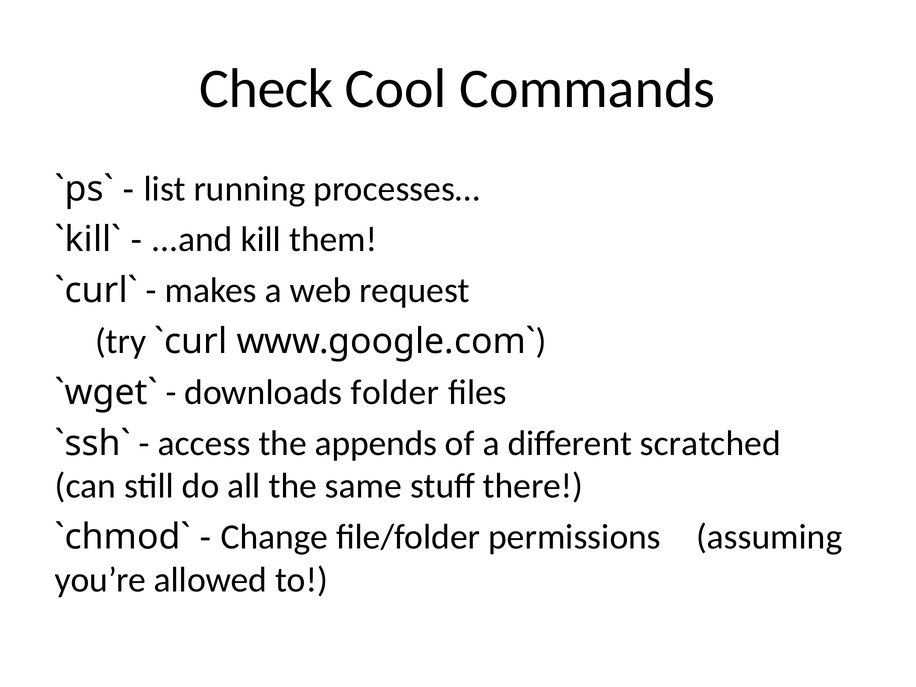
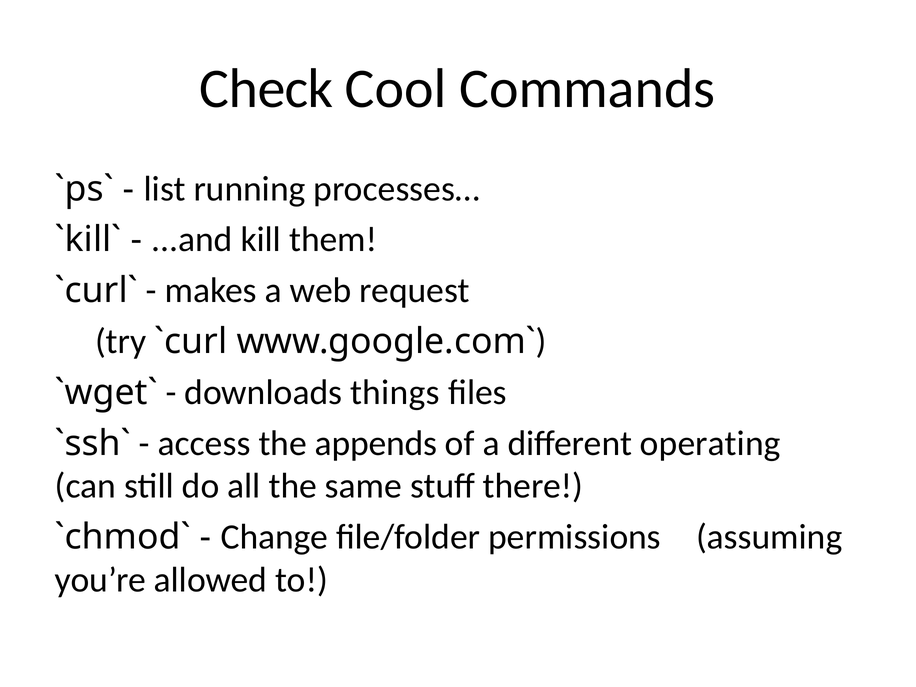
folder: folder -> things (395, 392)
scratched: scratched -> operating (710, 443)
